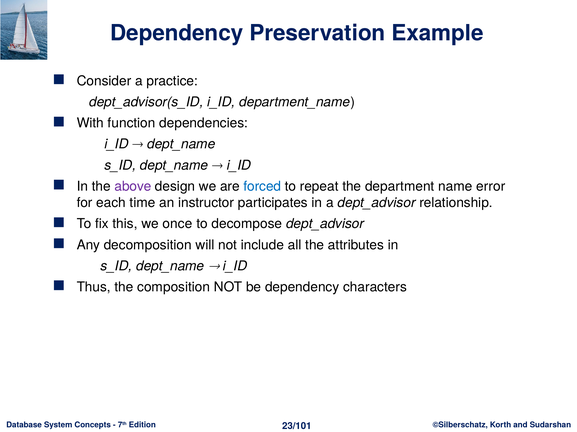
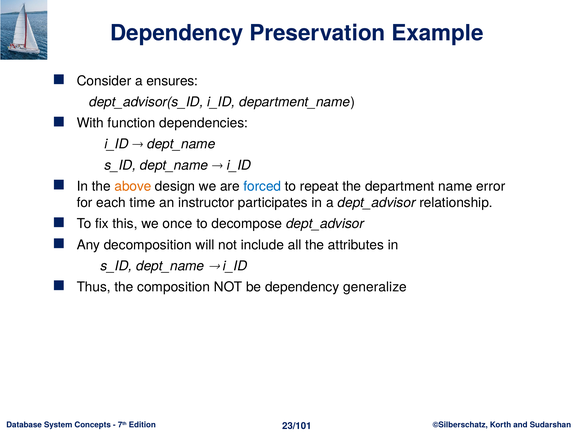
practice: practice -> ensures (172, 81)
above colour: purple -> orange (133, 187)
characters: characters -> generalize (375, 288)
